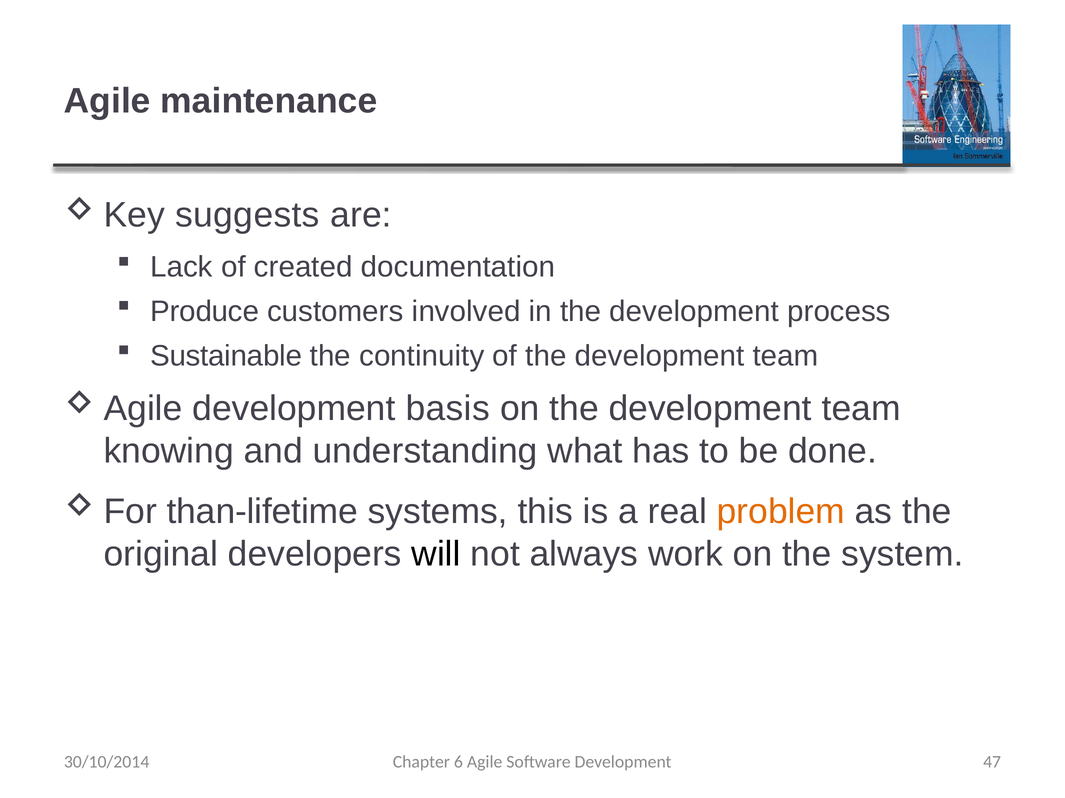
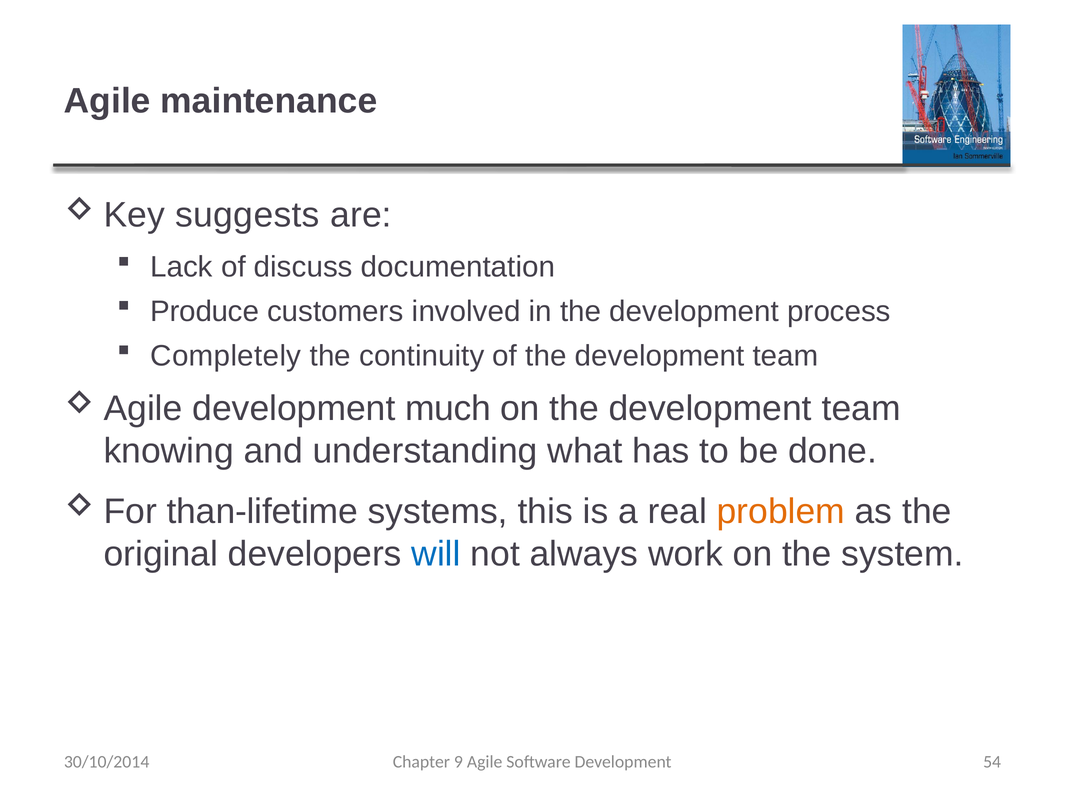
created: created -> discuss (303, 267)
Sustainable: Sustainable -> Completely (226, 356)
basis: basis -> much (448, 409)
will colour: black -> blue (436, 555)
6: 6 -> 9 (458, 763)
47: 47 -> 54 (992, 763)
